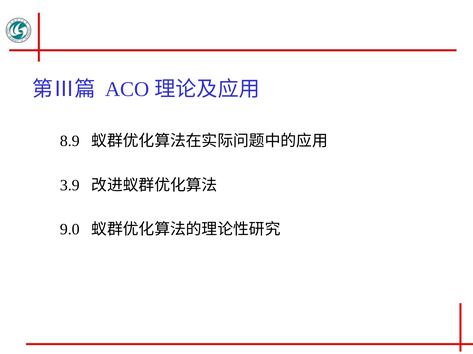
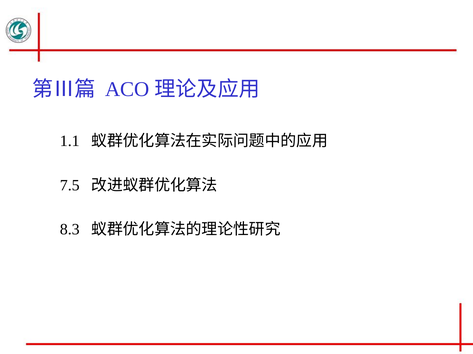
8.9: 8.9 -> 1.1 (70, 141)
3.9: 3.9 -> 7.5 (70, 186)
9.0: 9.0 -> 8.3 (70, 230)
